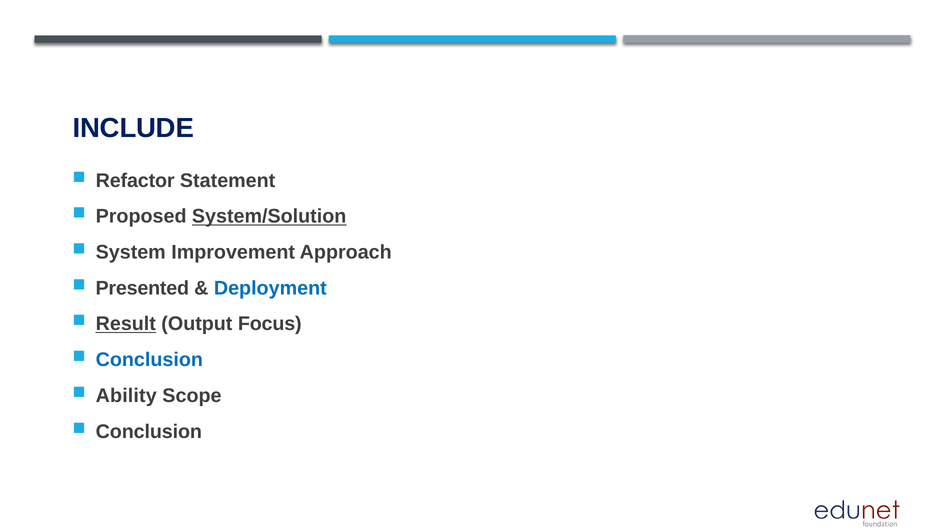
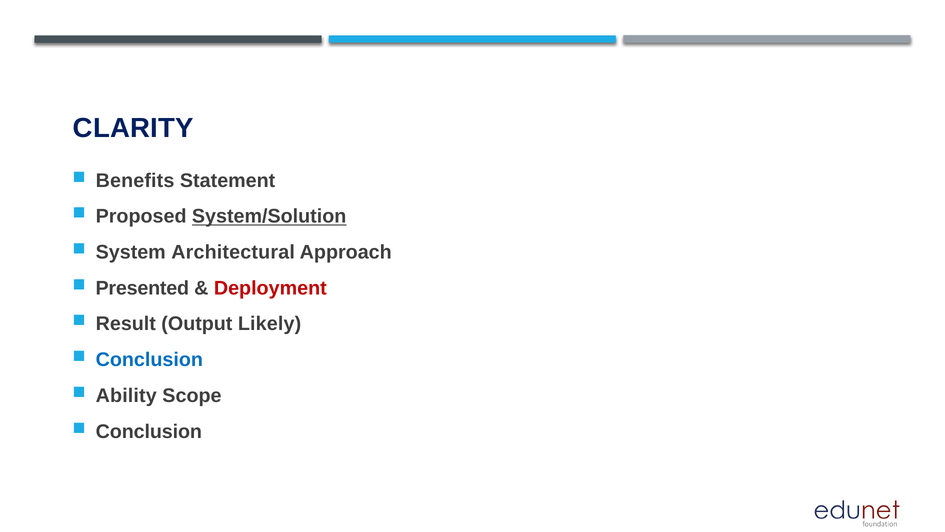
INCLUDE: INCLUDE -> CLARITY (133, 128)
Refactor: Refactor -> Benefits (135, 180)
Improvement: Improvement -> Architectural (233, 252)
Deployment colour: blue -> red (270, 288)
Result underline: present -> none (126, 324)
Focus: Focus -> Likely (270, 324)
